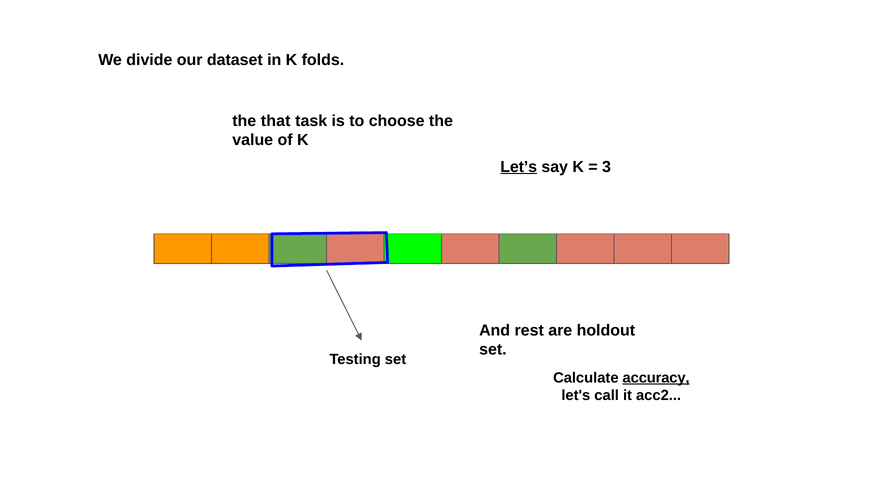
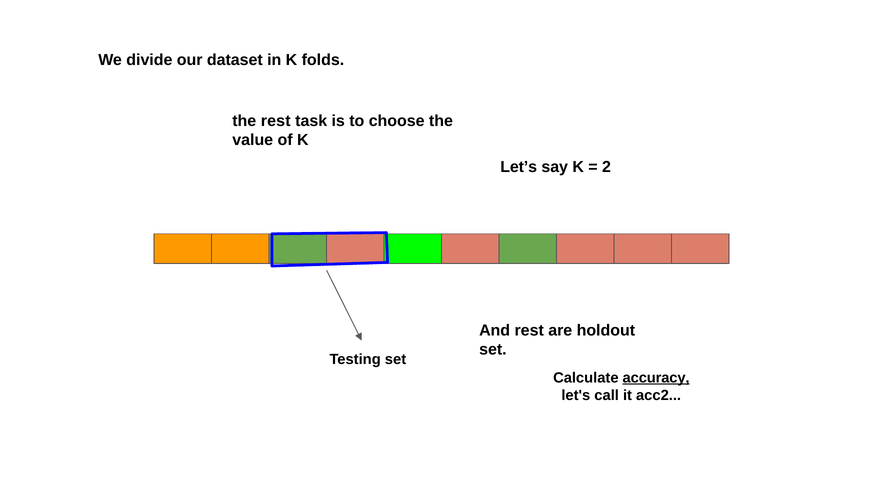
the that: that -> rest (276, 121)
Let’s underline: present -> none (519, 167)
3: 3 -> 2 (607, 167)
